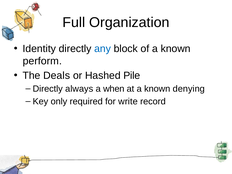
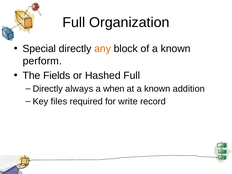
Identity: Identity -> Special (39, 49)
any colour: blue -> orange (103, 49)
Deals: Deals -> Fields (57, 75)
Hashed Pile: Pile -> Full (132, 75)
denying: denying -> addition (189, 89)
only: only -> files (59, 101)
